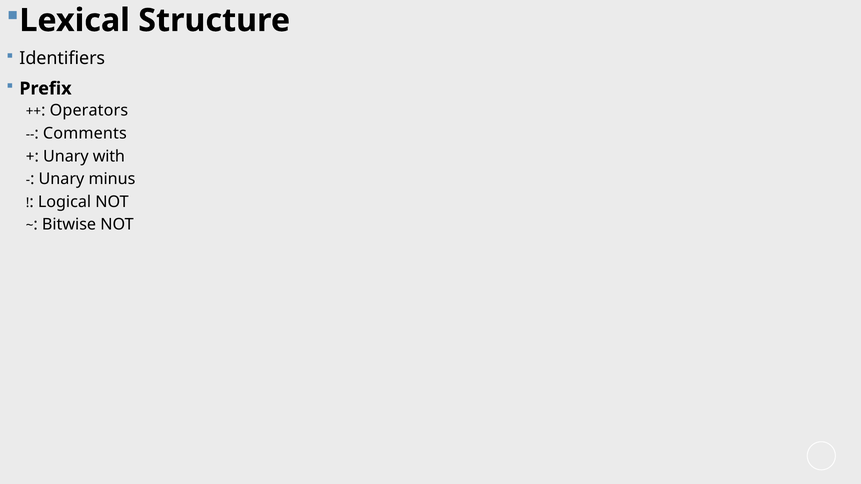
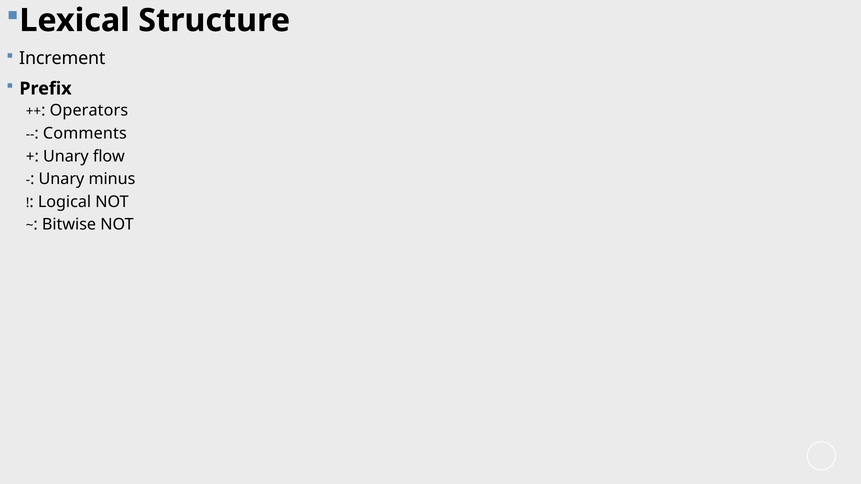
Identifiers: Identifiers -> Increment (62, 58)
with: with -> flow (109, 156)
